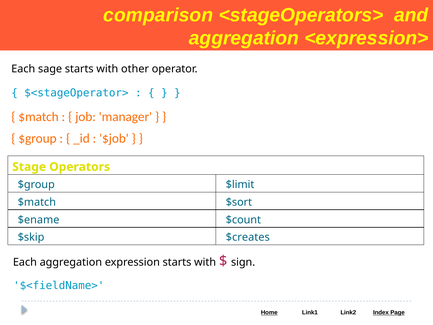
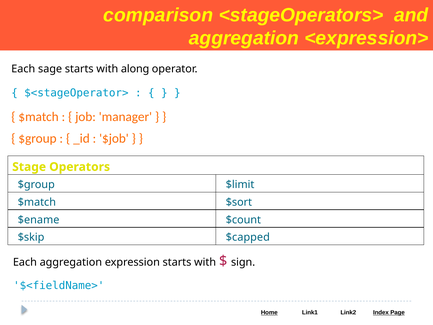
other: other -> along (135, 69)
$creates: $creates -> $capped (248, 237)
